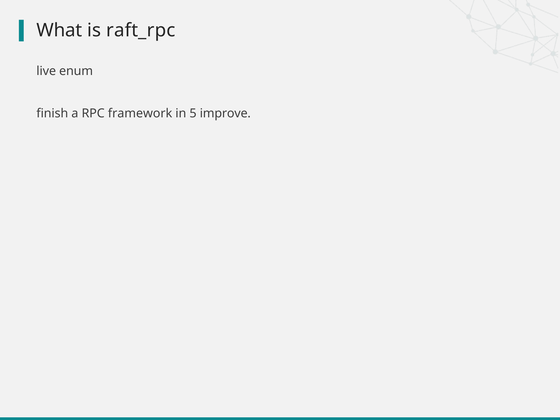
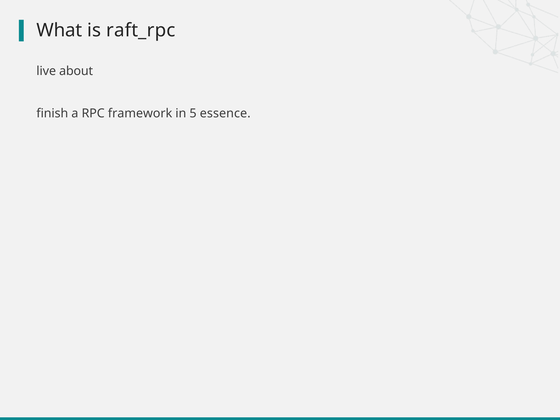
enum: enum -> about (76, 71)
improve: improve -> essence (225, 114)
